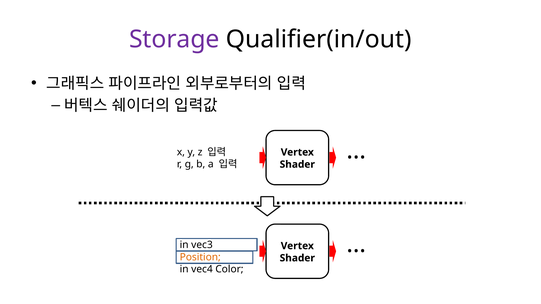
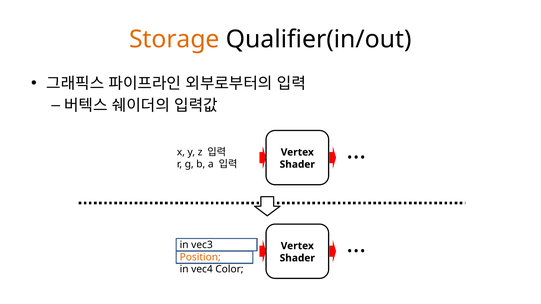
Storage colour: purple -> orange (174, 39)
